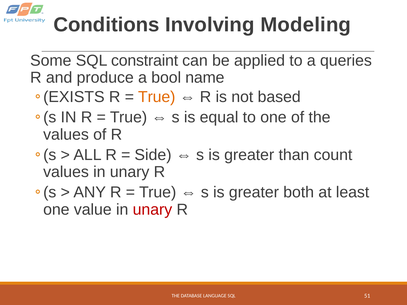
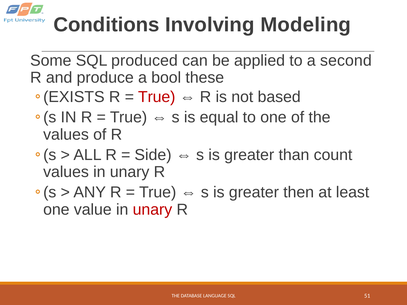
constraint: constraint -> produced (144, 61)
queries: queries -> second (346, 61)
name: name -> these (205, 78)
True colour: orange -> red (157, 97)
both: both -> then (299, 193)
